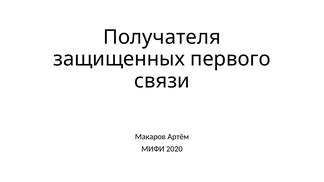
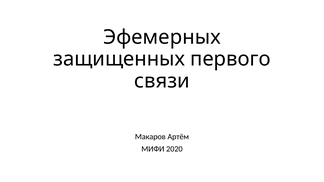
Получателя: Получателя -> Эфемерных (162, 37)
